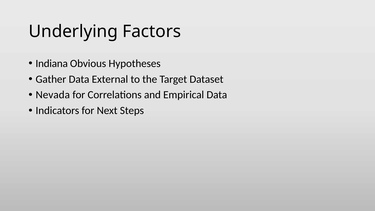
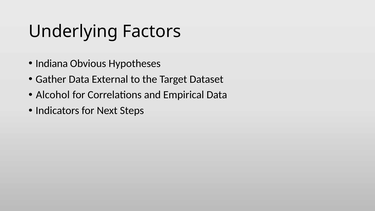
Nevada: Nevada -> Alcohol (53, 95)
